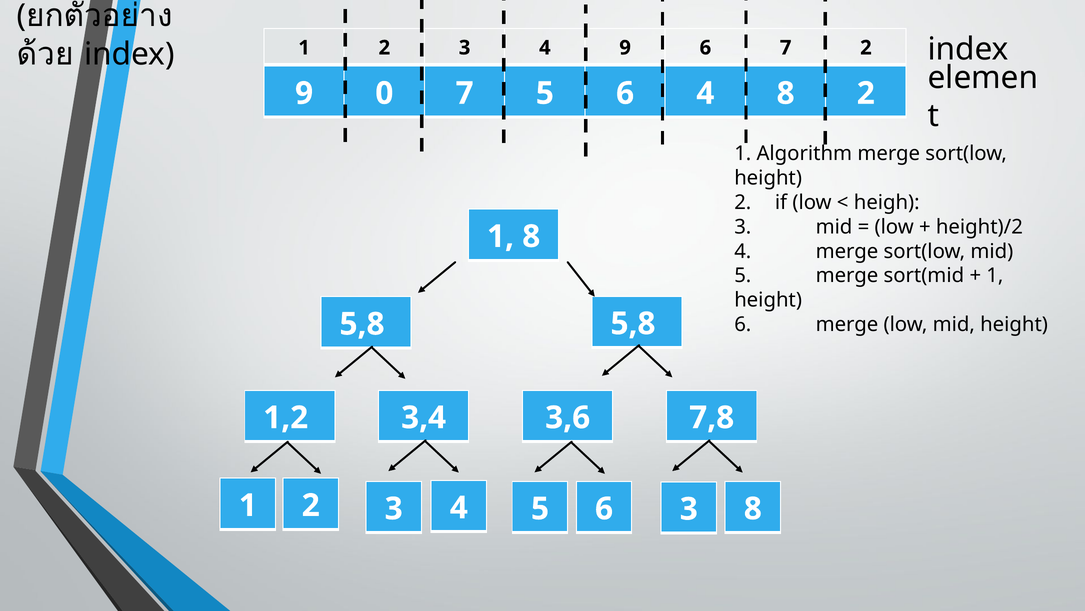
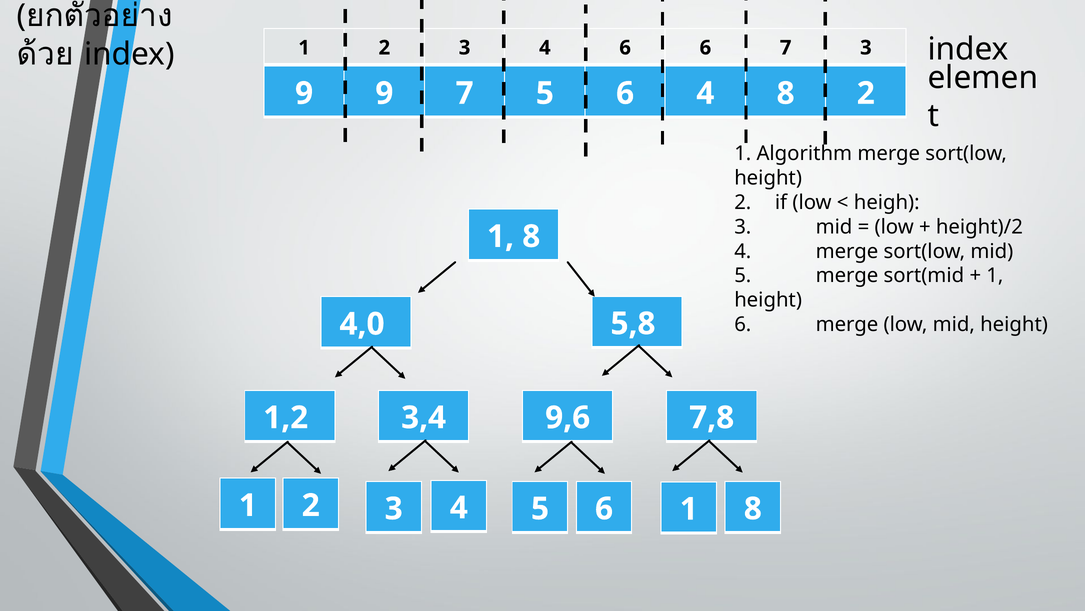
4 9: 9 -> 6 (625, 48)
7 2: 2 -> 3 (866, 48)
9 0: 0 -> 9 (384, 93)
5,8: 5,8 -> 4,0 (362, 324)
3,6: 3,6 -> 9,6 (568, 417)
6 3: 3 -> 1 (689, 509)
